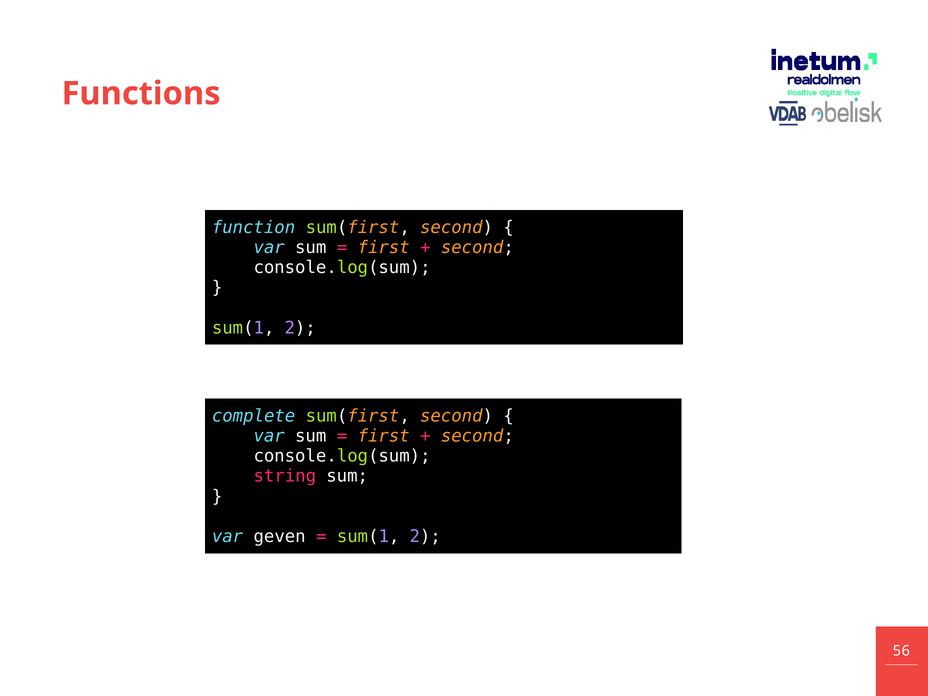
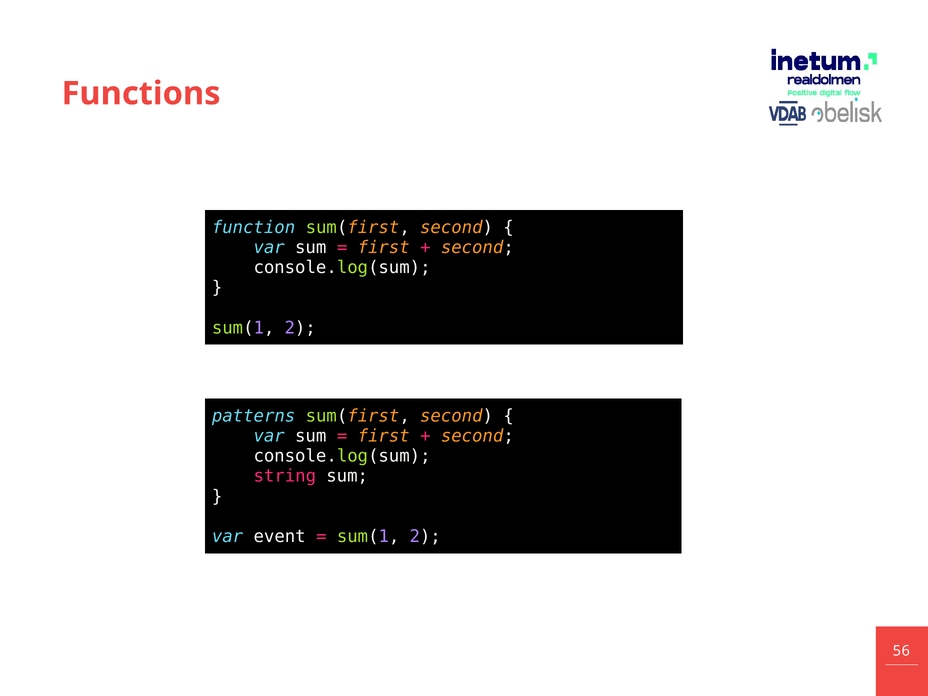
complete: complete -> patterns (254, 416)
geven: geven -> event (280, 536)
